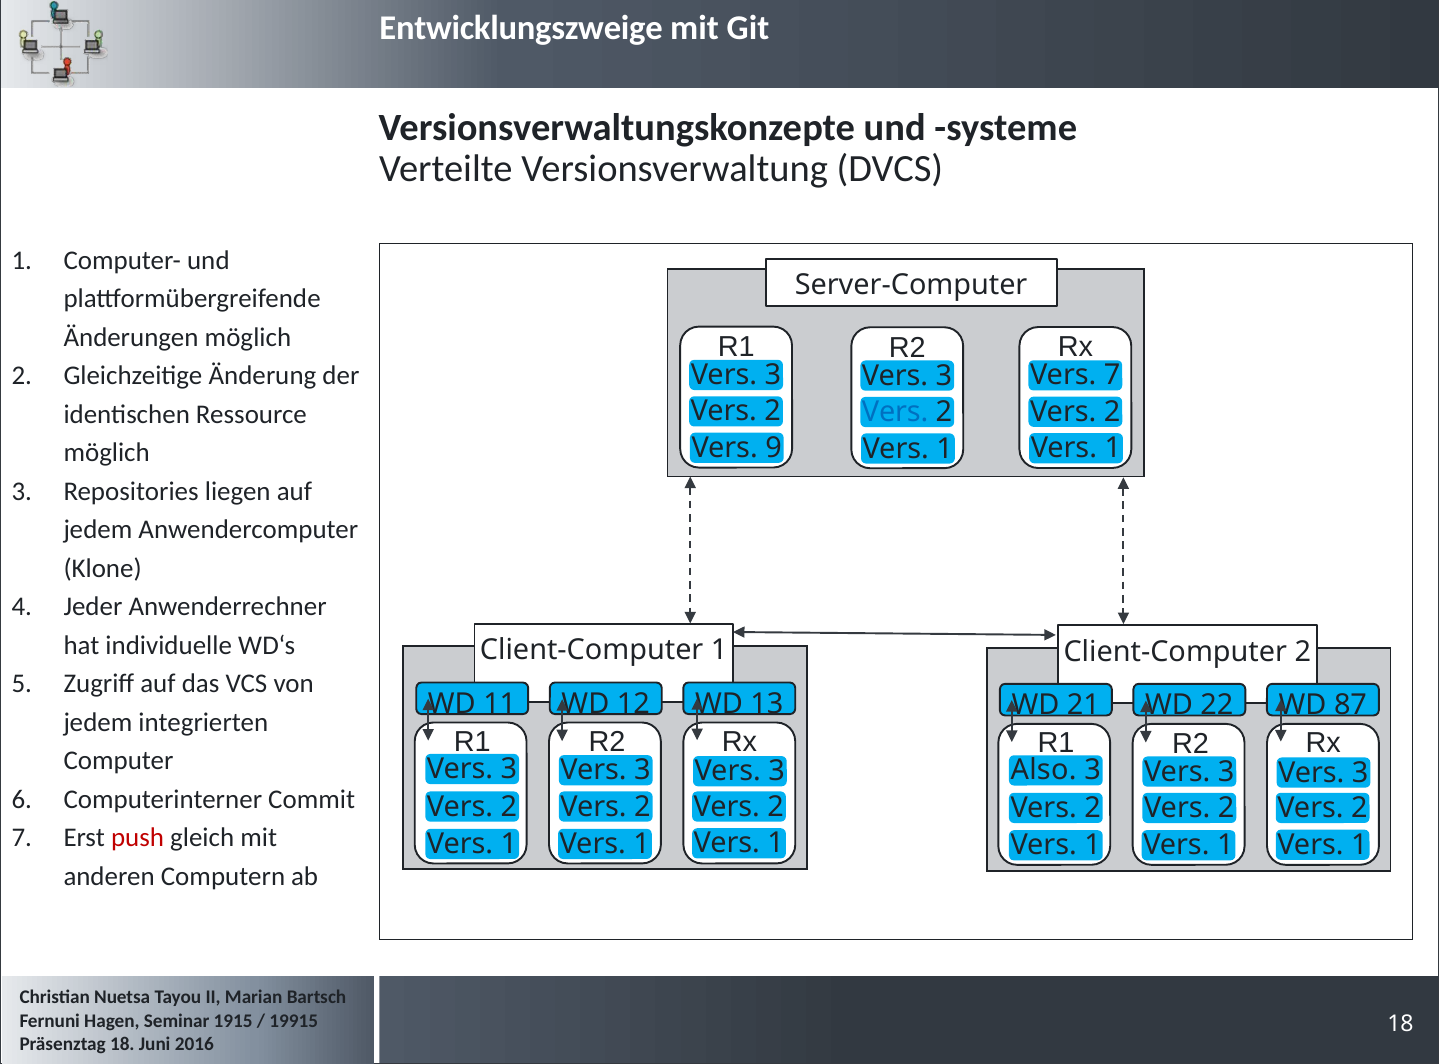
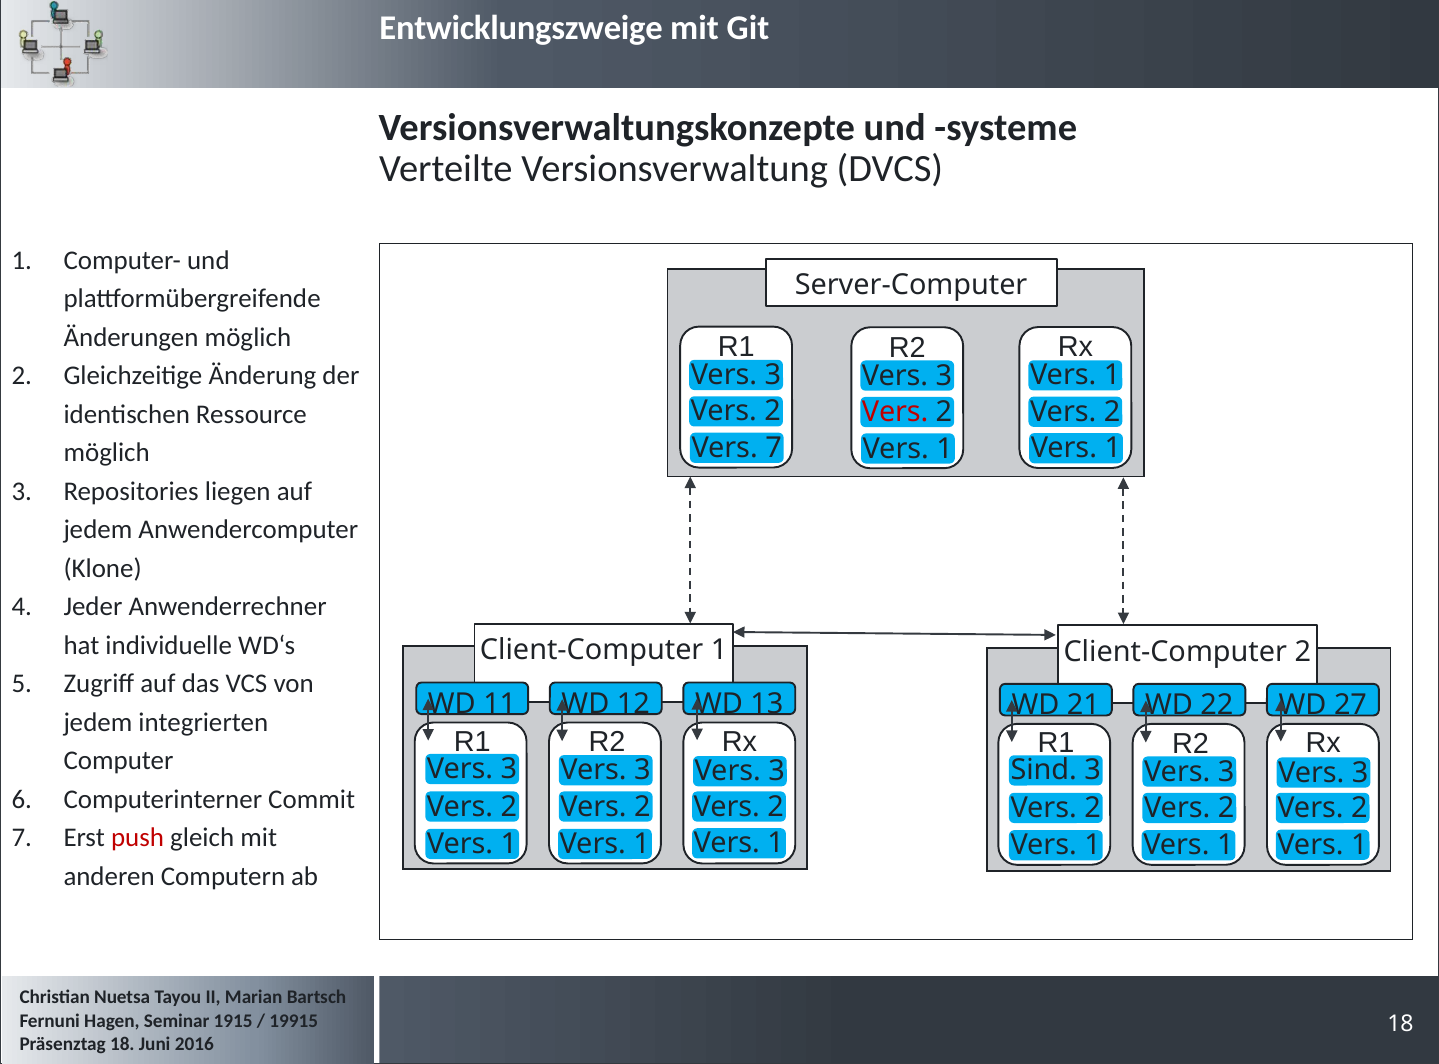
7: 7 -> 1 (1112, 375)
Vers colour: blue -> red (895, 412)
Vers 9: 9 -> 7 (774, 448)
87: 87 -> 27 (1350, 705)
Also: Also -> Sind (1044, 770)
